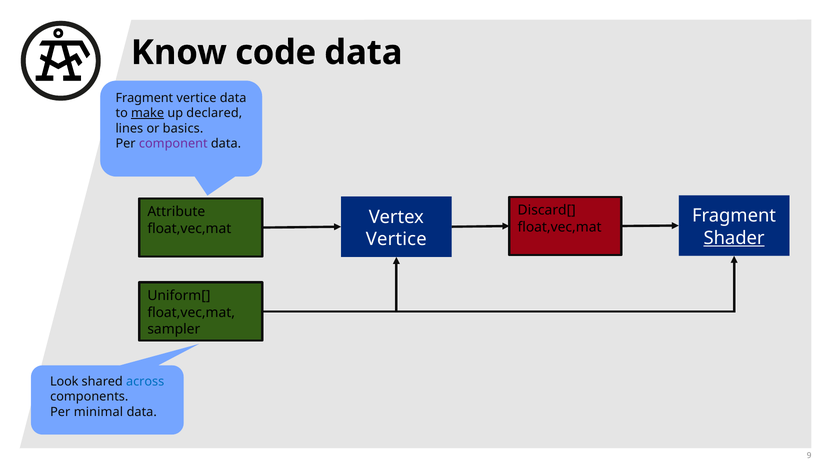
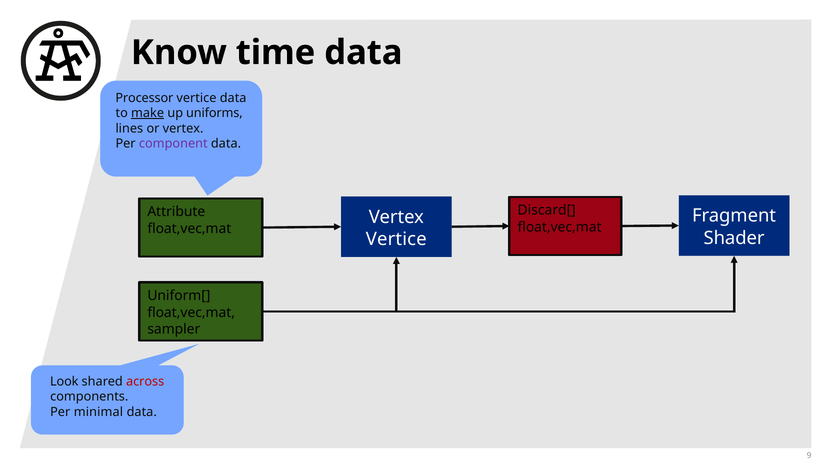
code: code -> time (276, 53)
Fragment: Fragment -> Processor (144, 98)
declared: declared -> uniforms (214, 113)
or basics: basics -> vertex (183, 128)
Shader underline: present -> none (734, 238)
across colour: blue -> red (145, 381)
